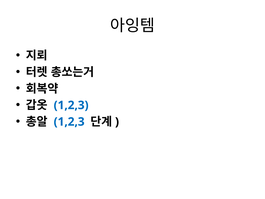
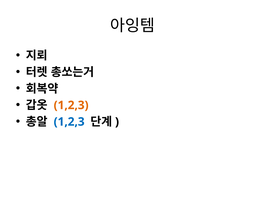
1,2,3 colour: blue -> orange (71, 105)
